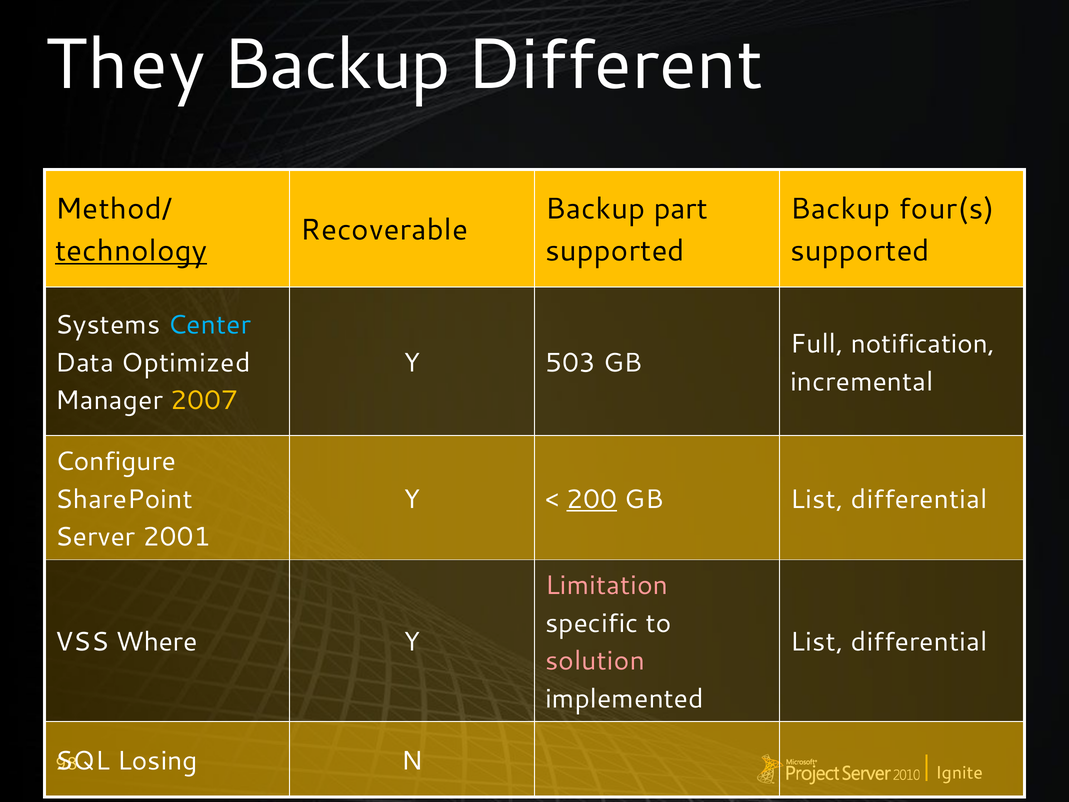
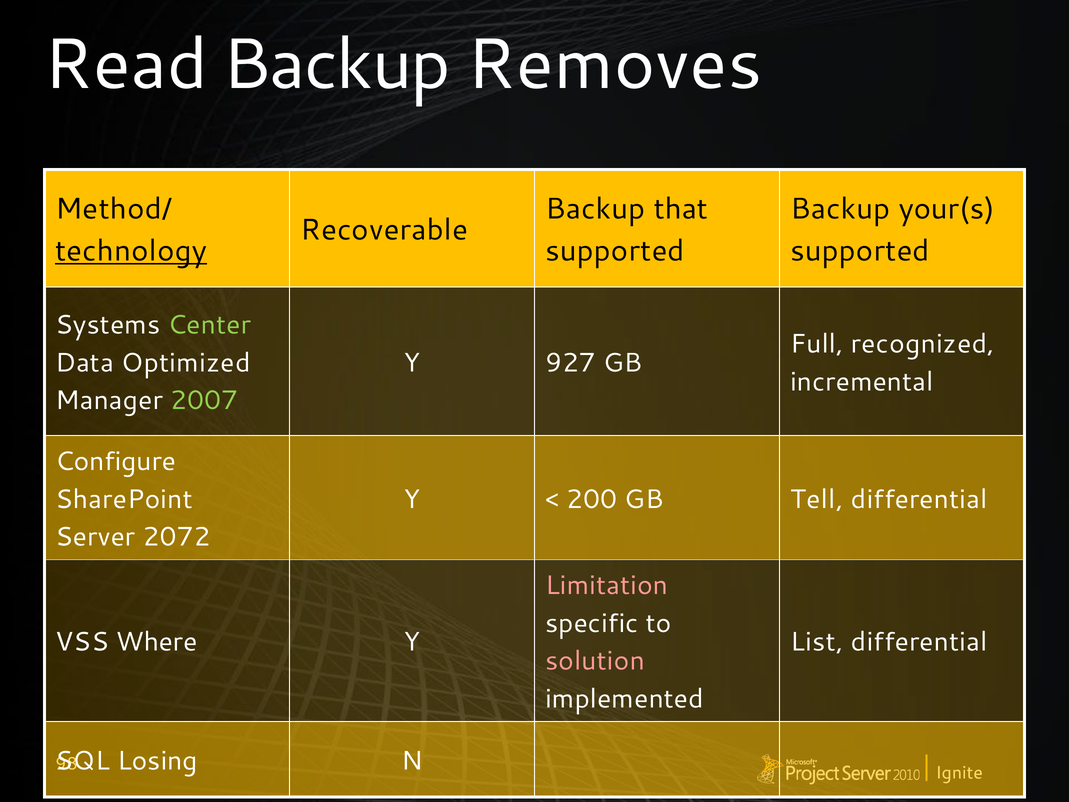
They: They -> Read (126, 65)
Different: Different -> Removes (614, 65)
part: part -> that (681, 209)
four(s: four(s -> your(s (947, 209)
Center colour: light blue -> light green (209, 325)
notification: notification -> recognized (923, 344)
503: 503 -> 927 (571, 363)
2007 colour: yellow -> light green (204, 401)
200 underline: present -> none (592, 499)
GB List: List -> Tell (817, 499)
2001: 2001 -> 2072 (177, 537)
